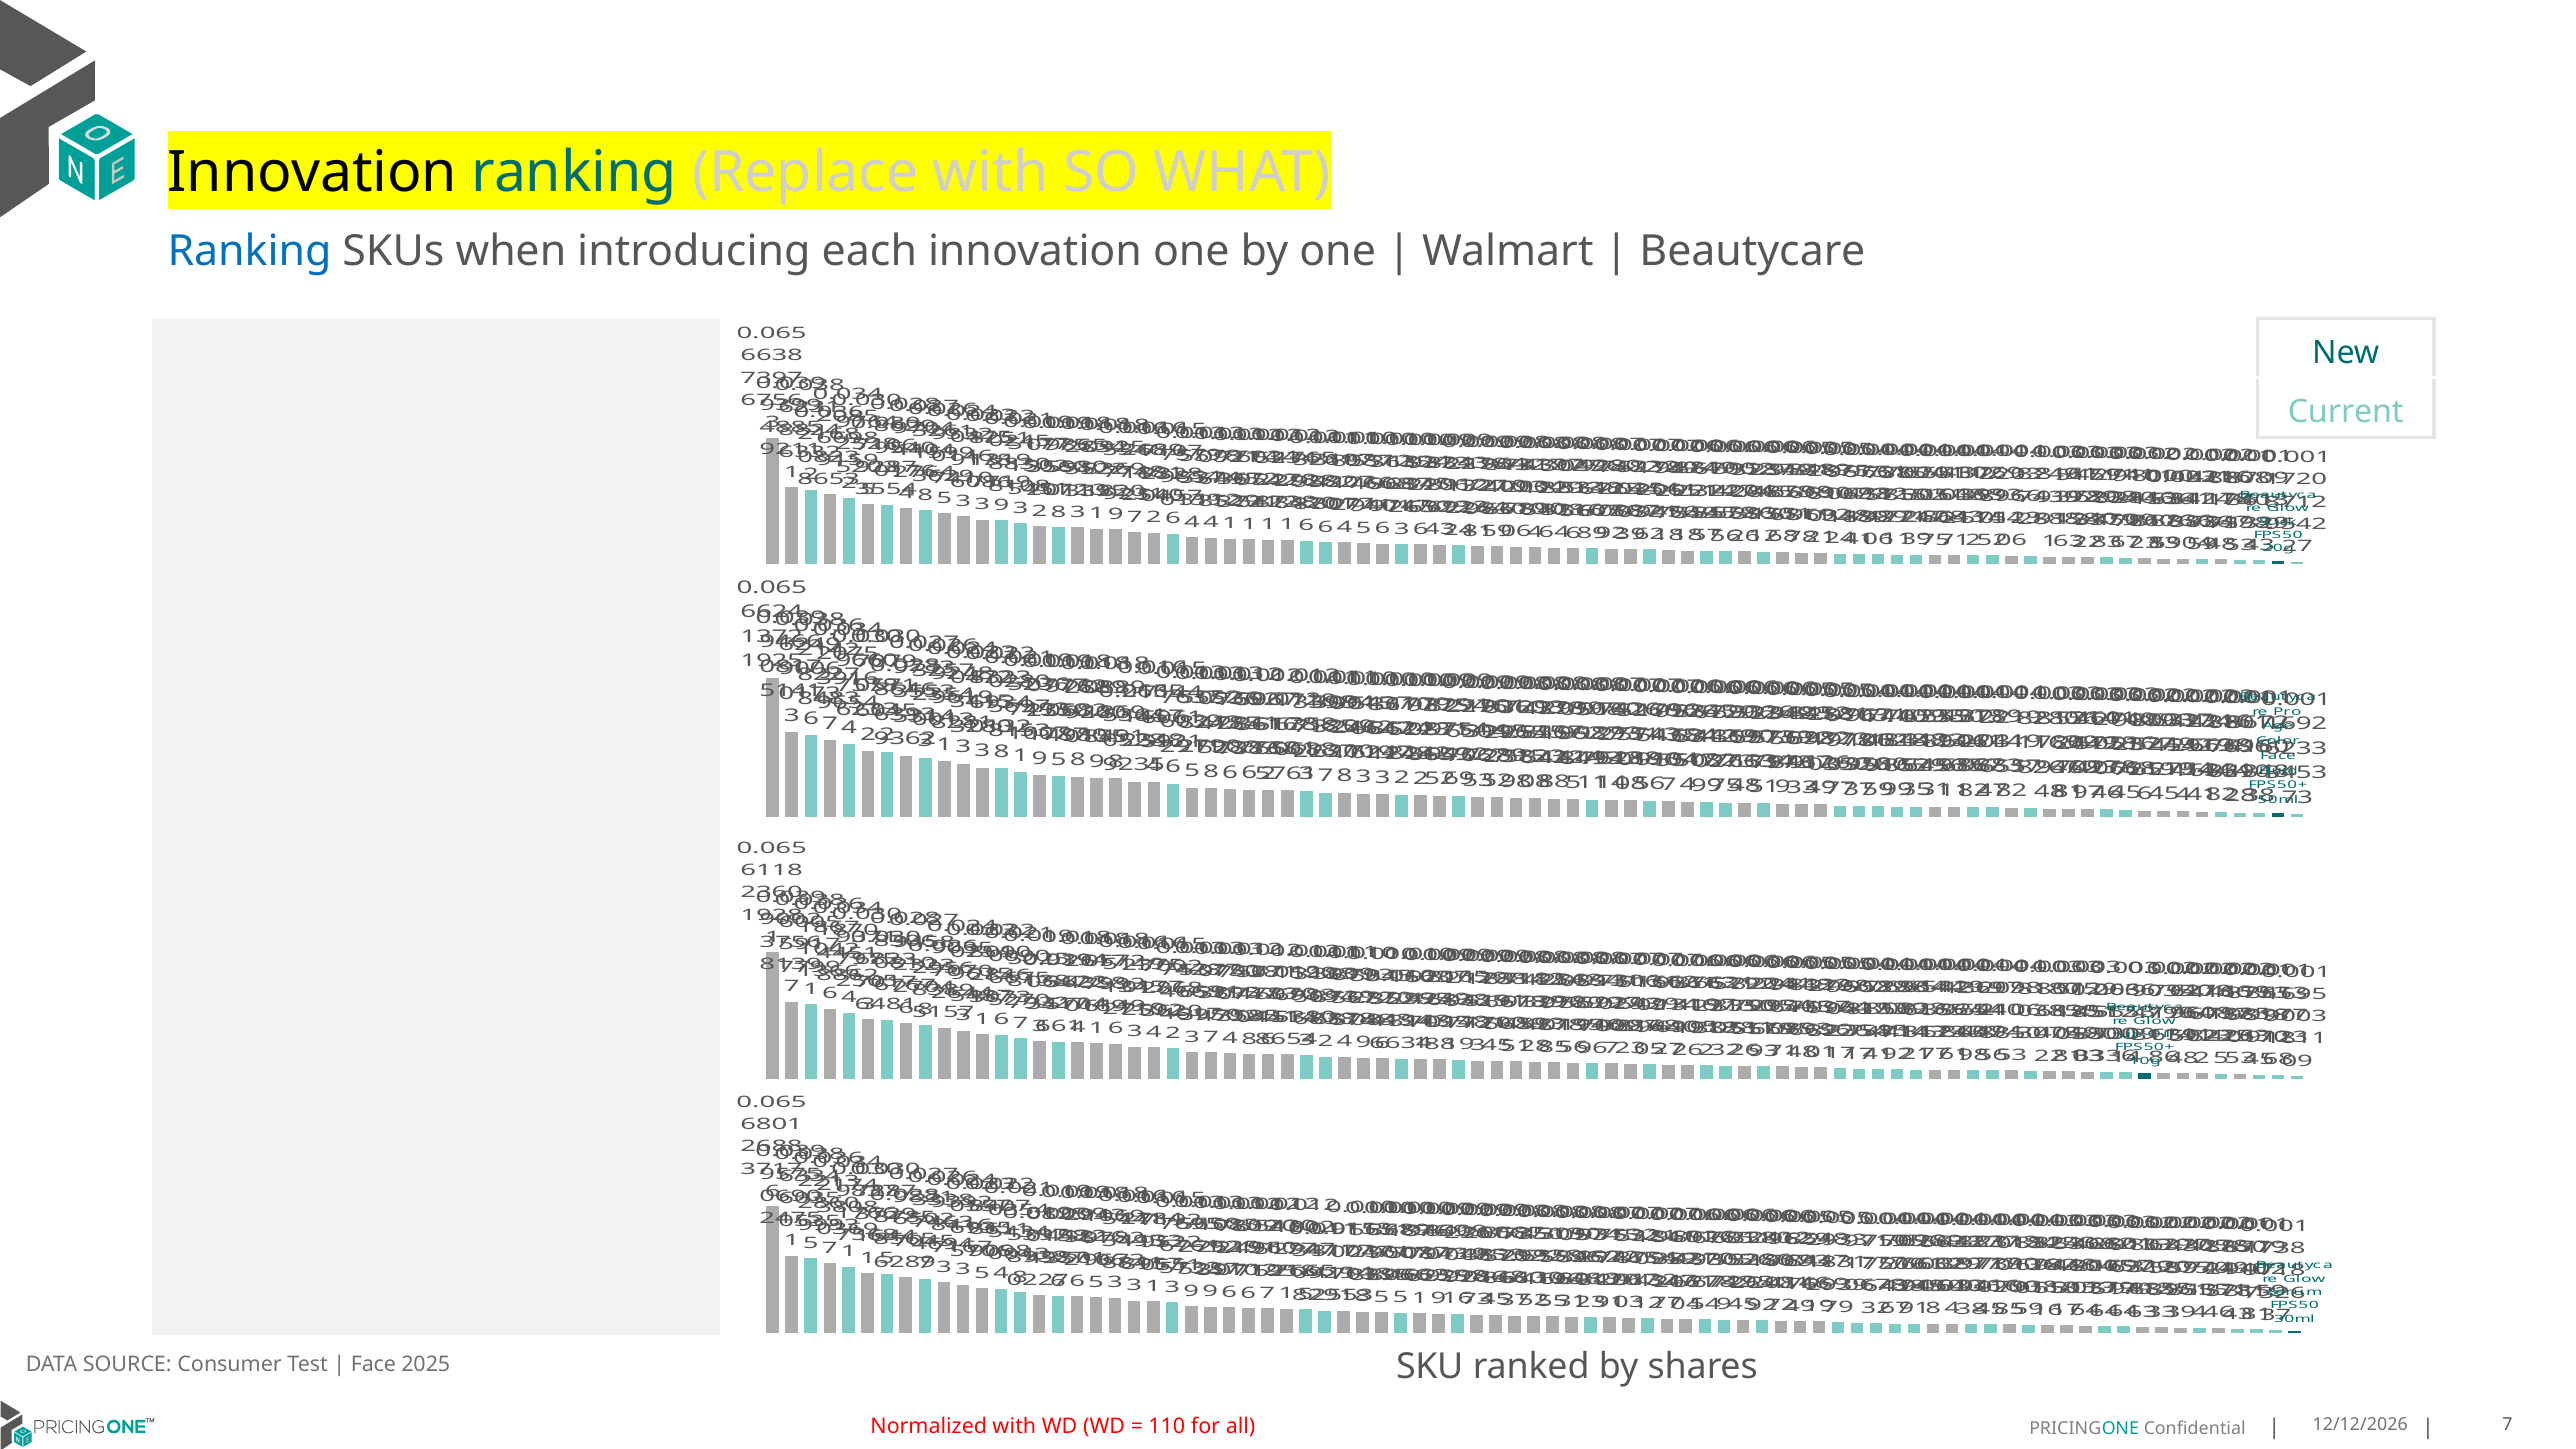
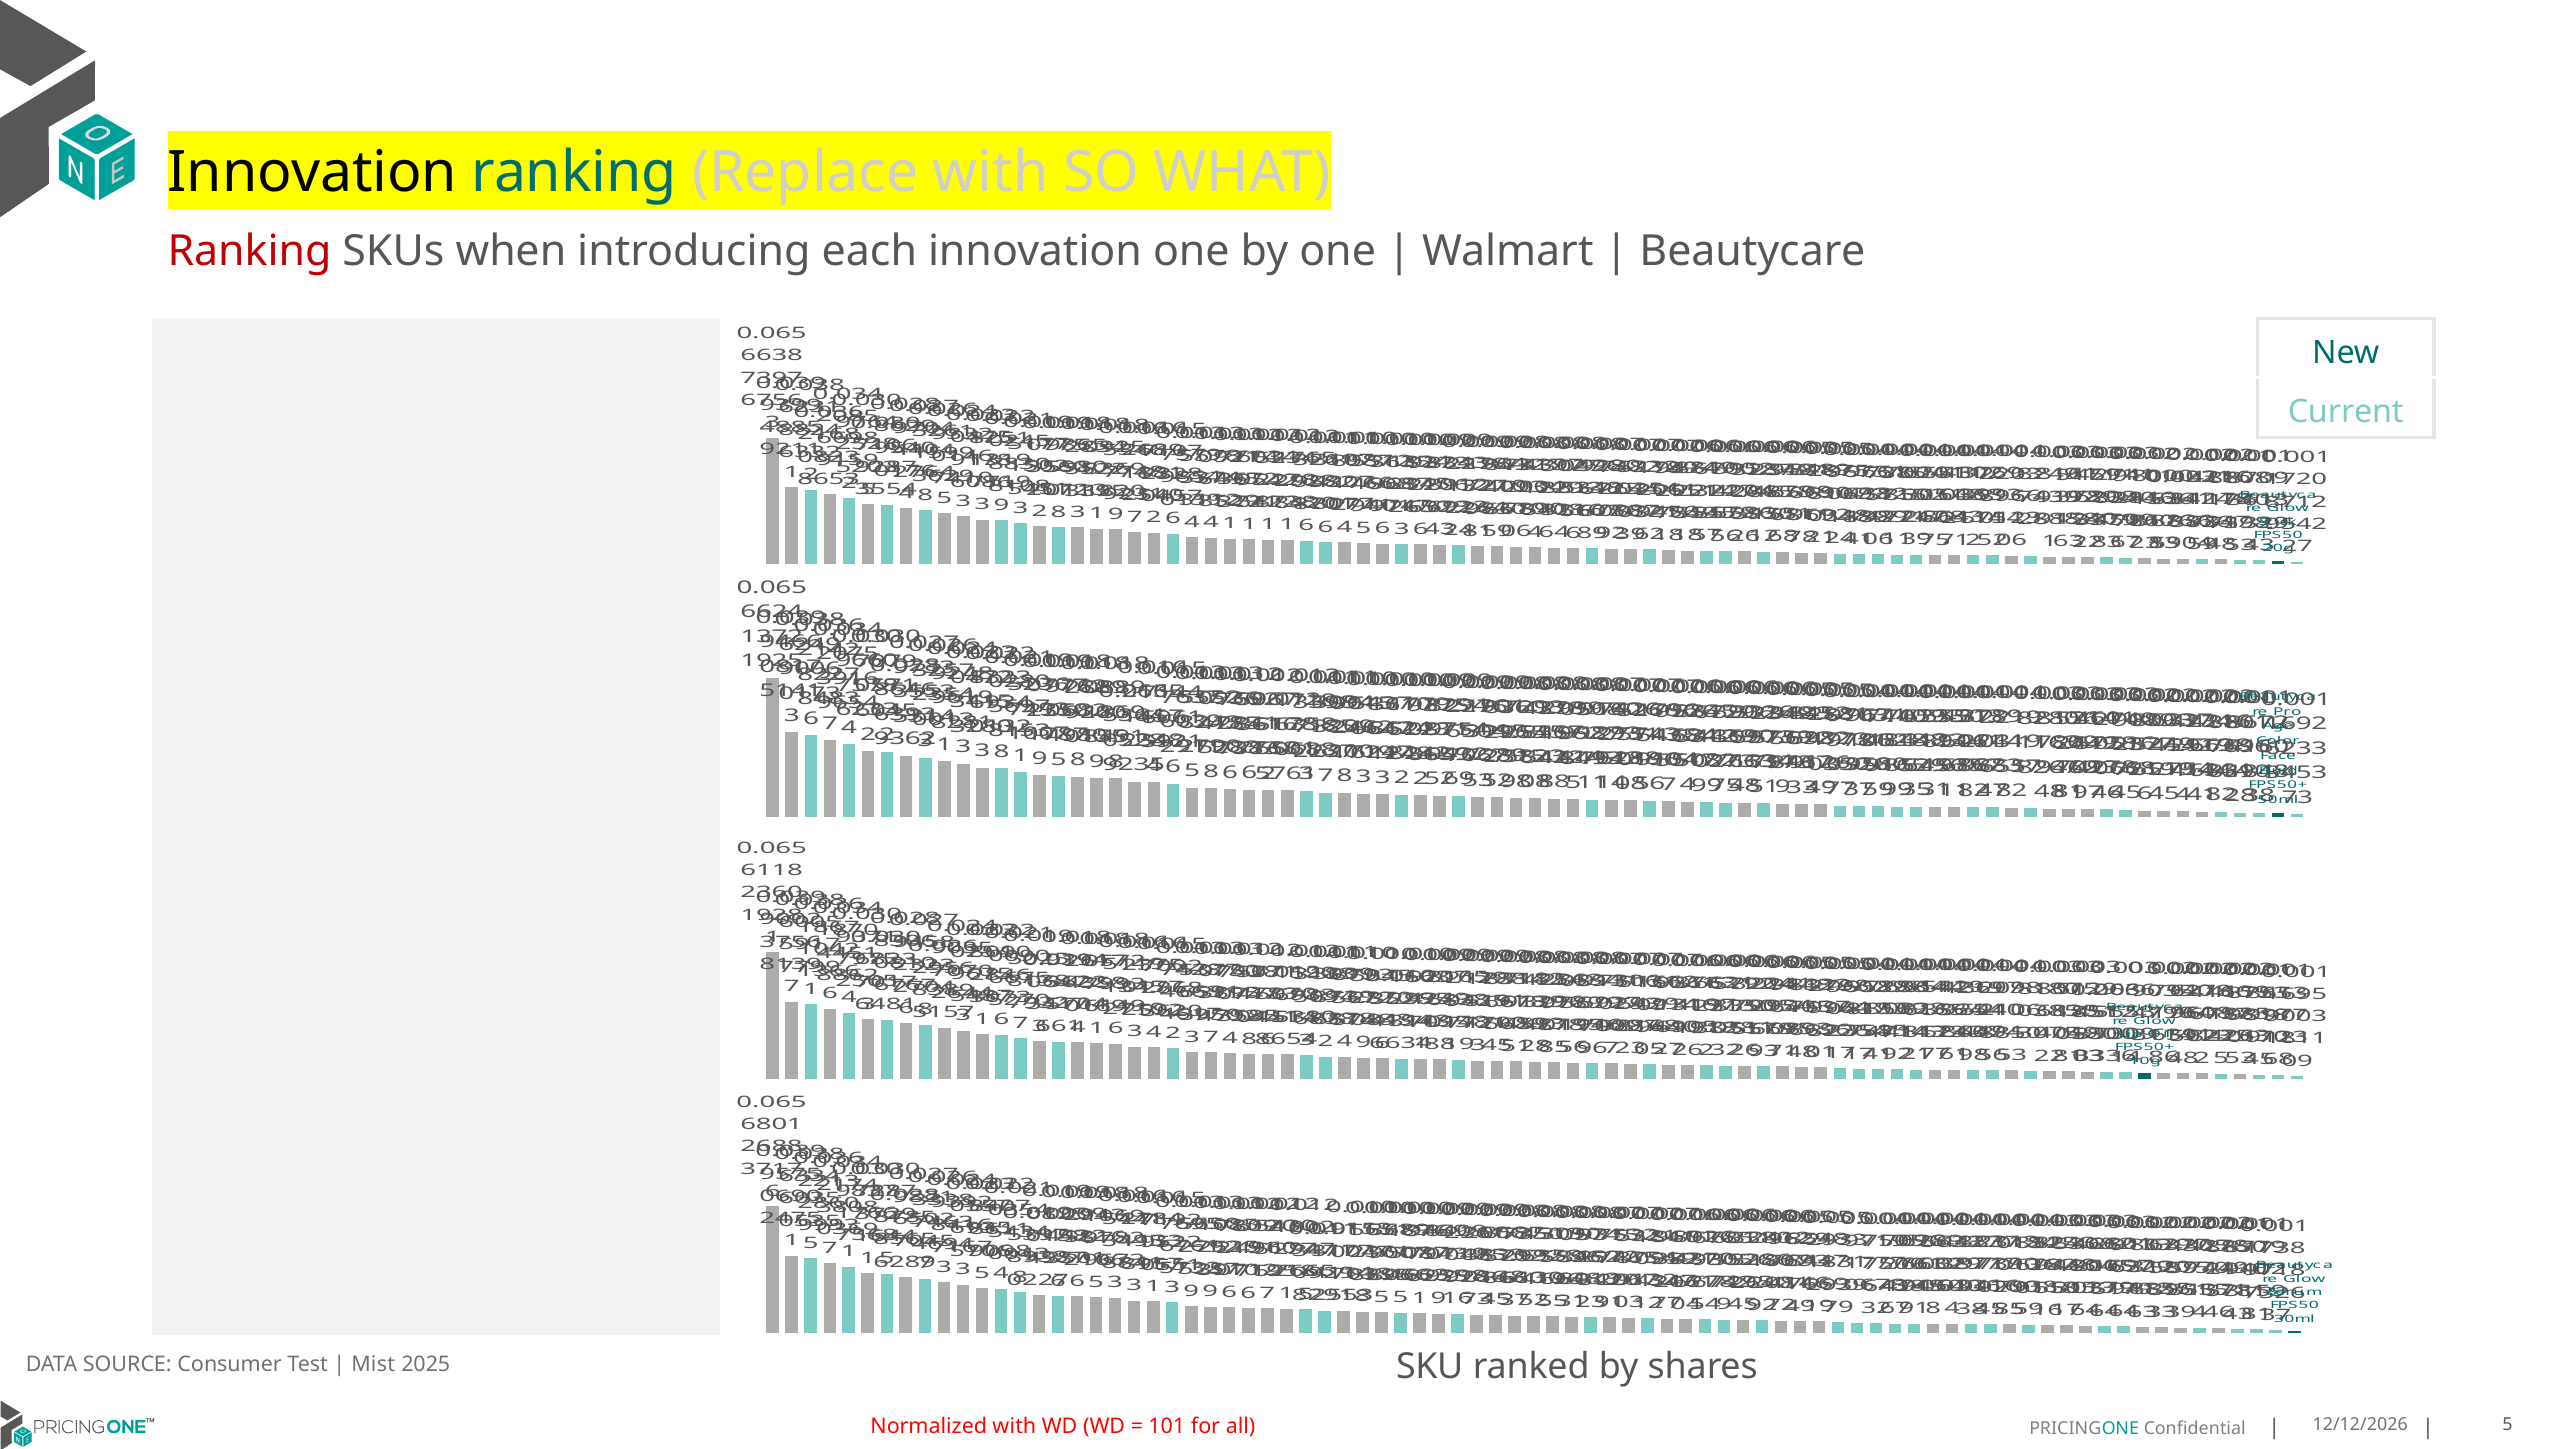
Ranking colour: blue -> red (250, 251)
Face: Face -> Mist (373, 1365)
110: 110 -> 101 (1167, 1426)
all 7: 7 -> 5 (2507, 1425)
